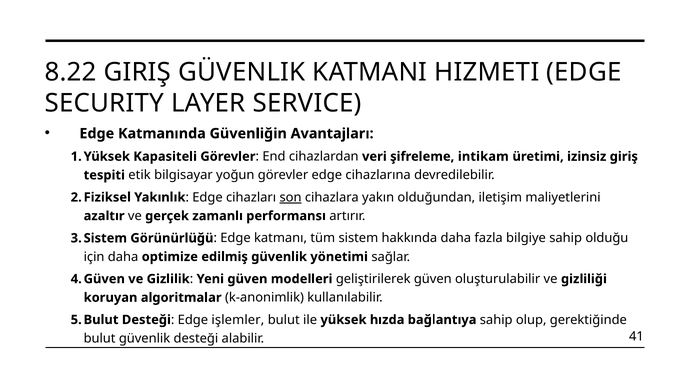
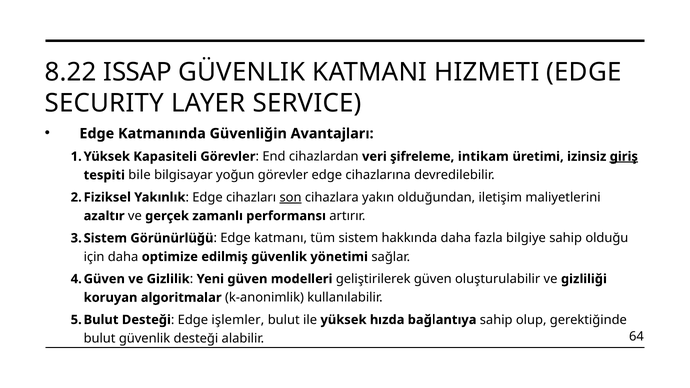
8.22 GIRIŞ: GIRIŞ -> ISSAP (138, 72)
giriş underline: none -> present (624, 157)
etik: etik -> bile (140, 175)
41: 41 -> 64 (636, 337)
